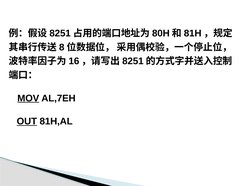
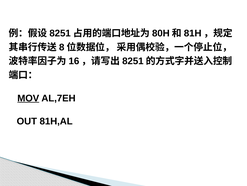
OUT underline: present -> none (27, 121)
